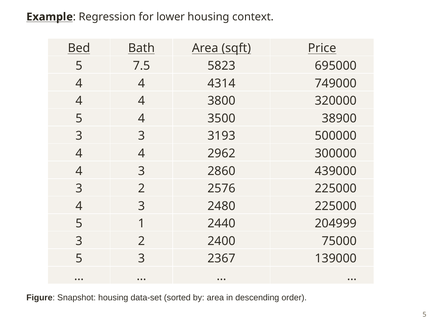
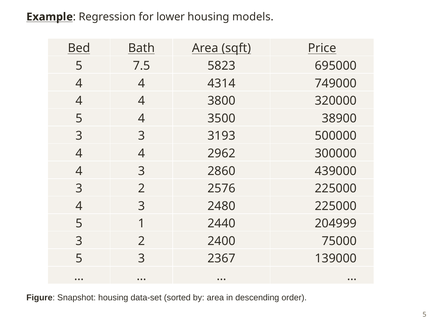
context: context -> models (253, 17)
